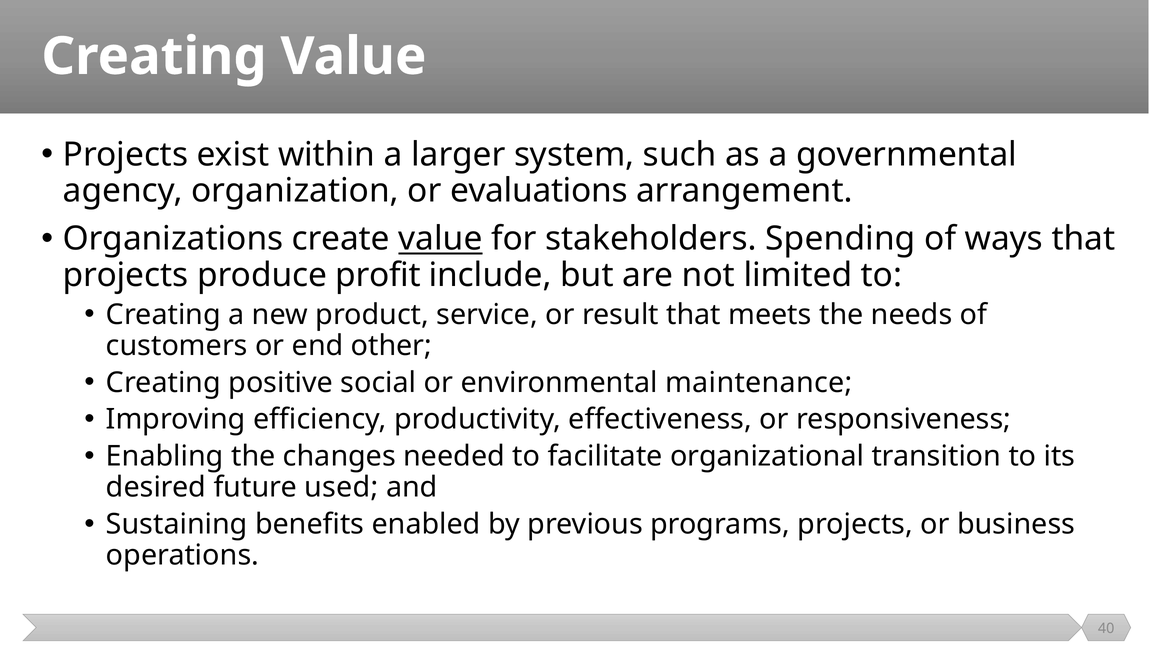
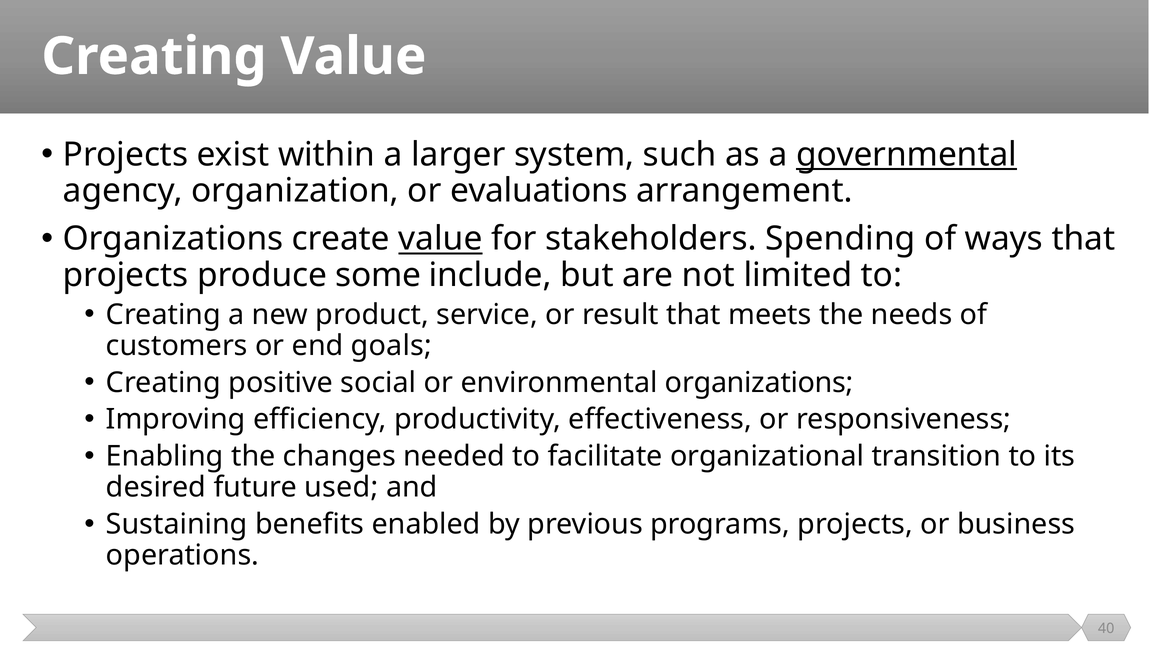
governmental underline: none -> present (906, 155)
profit: profit -> some (378, 275)
other: other -> goals (391, 346)
environmental maintenance: maintenance -> organizations (759, 383)
